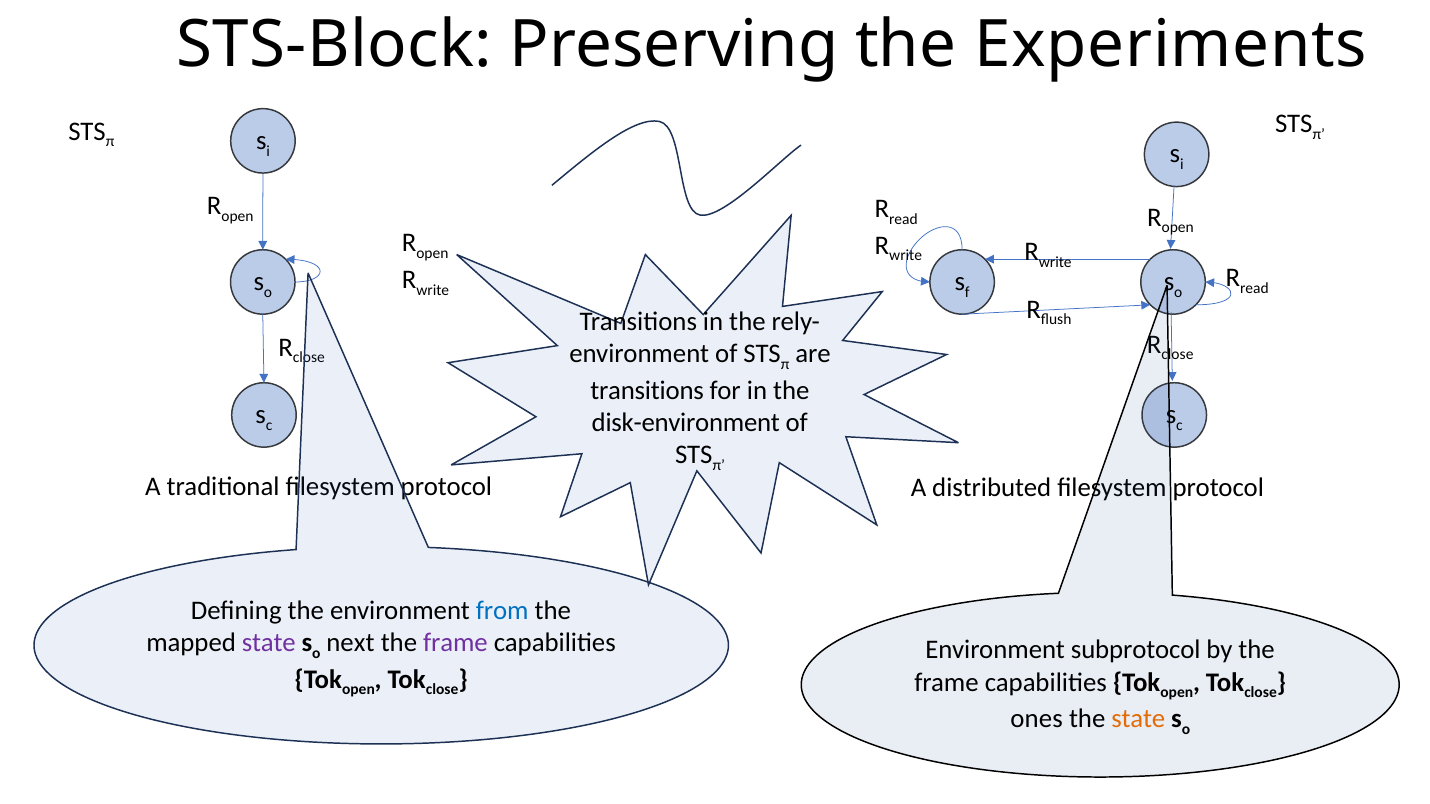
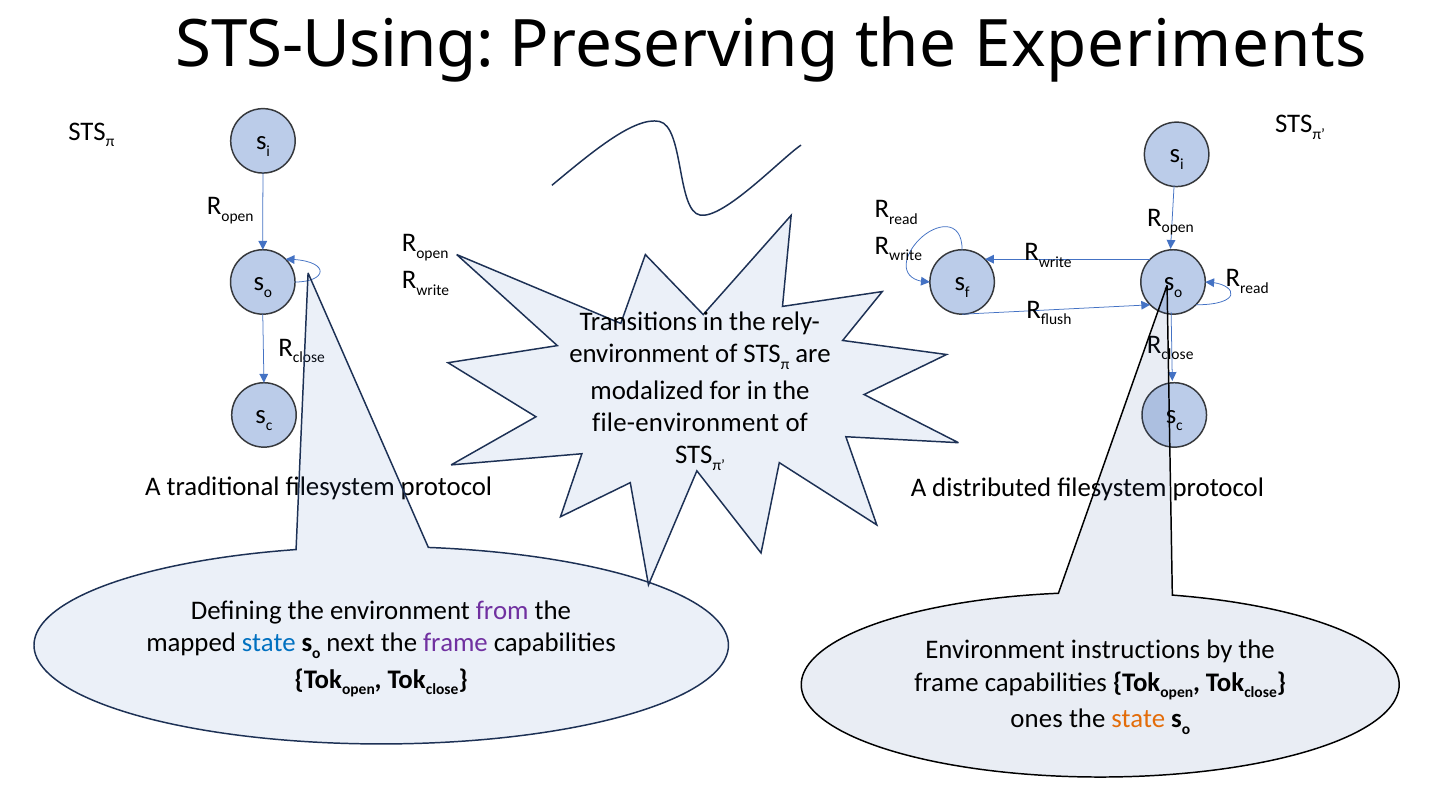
STS-Block: STS-Block -> STS-Using (335, 45)
transitions: transitions -> modalized (647, 391)
disk-environment: disk-environment -> file-environment (686, 423)
from colour: blue -> purple (502, 611)
state colour: purple -> blue (269, 643)
subprotocol: subprotocol -> instructions (1136, 650)
